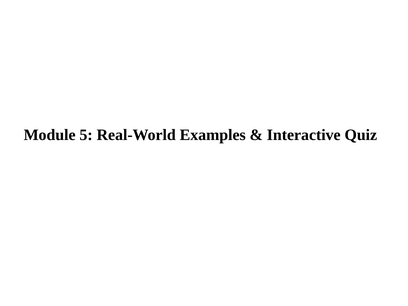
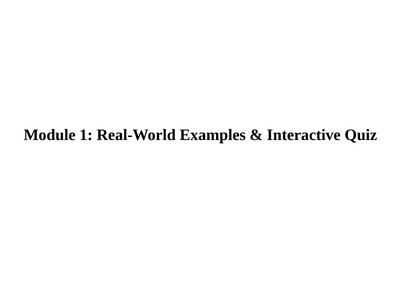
5: 5 -> 1 (86, 135)
